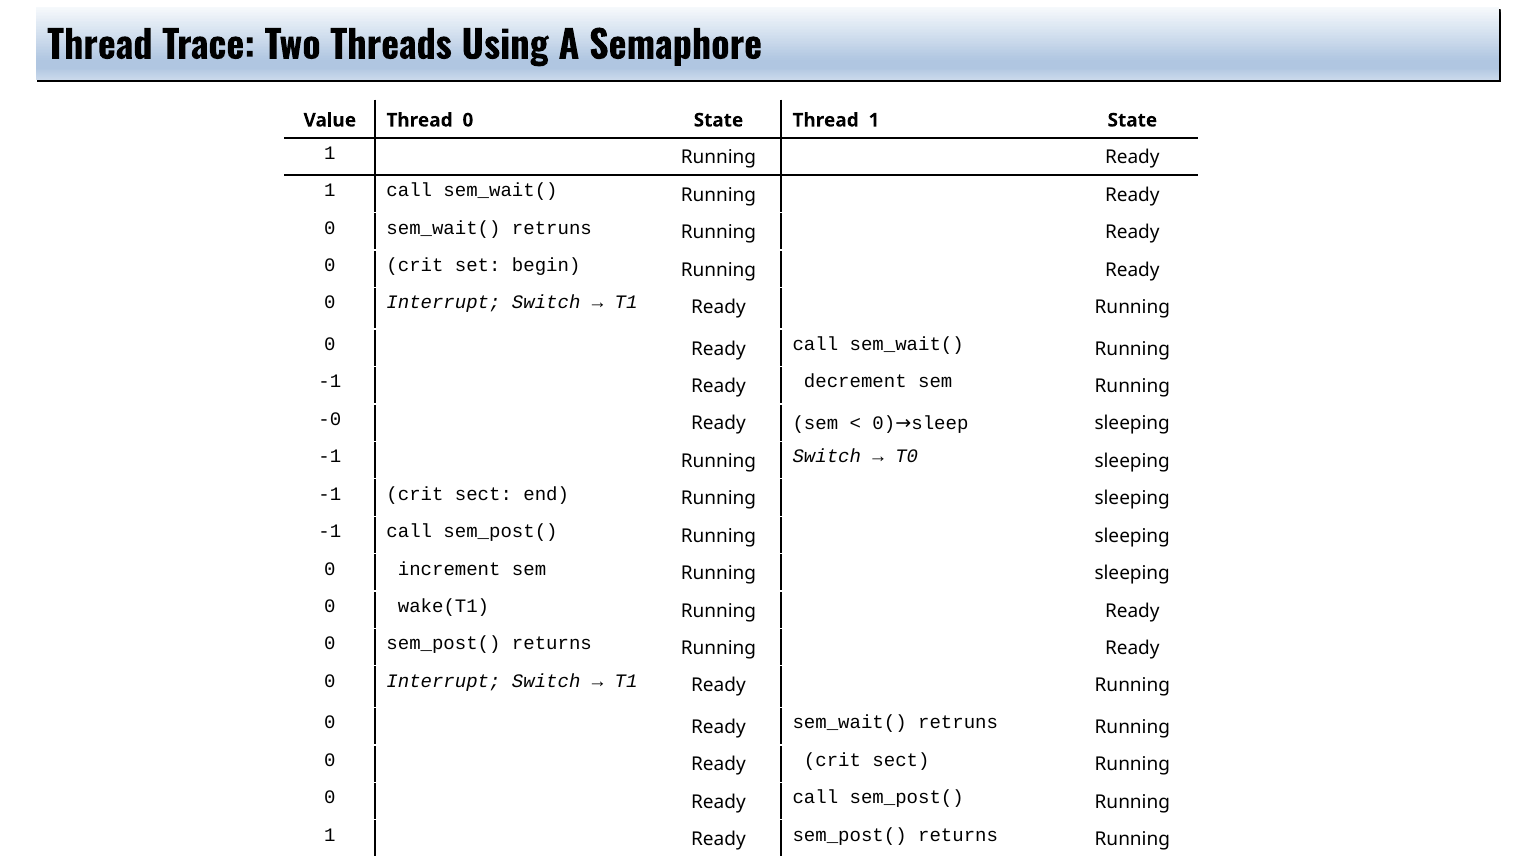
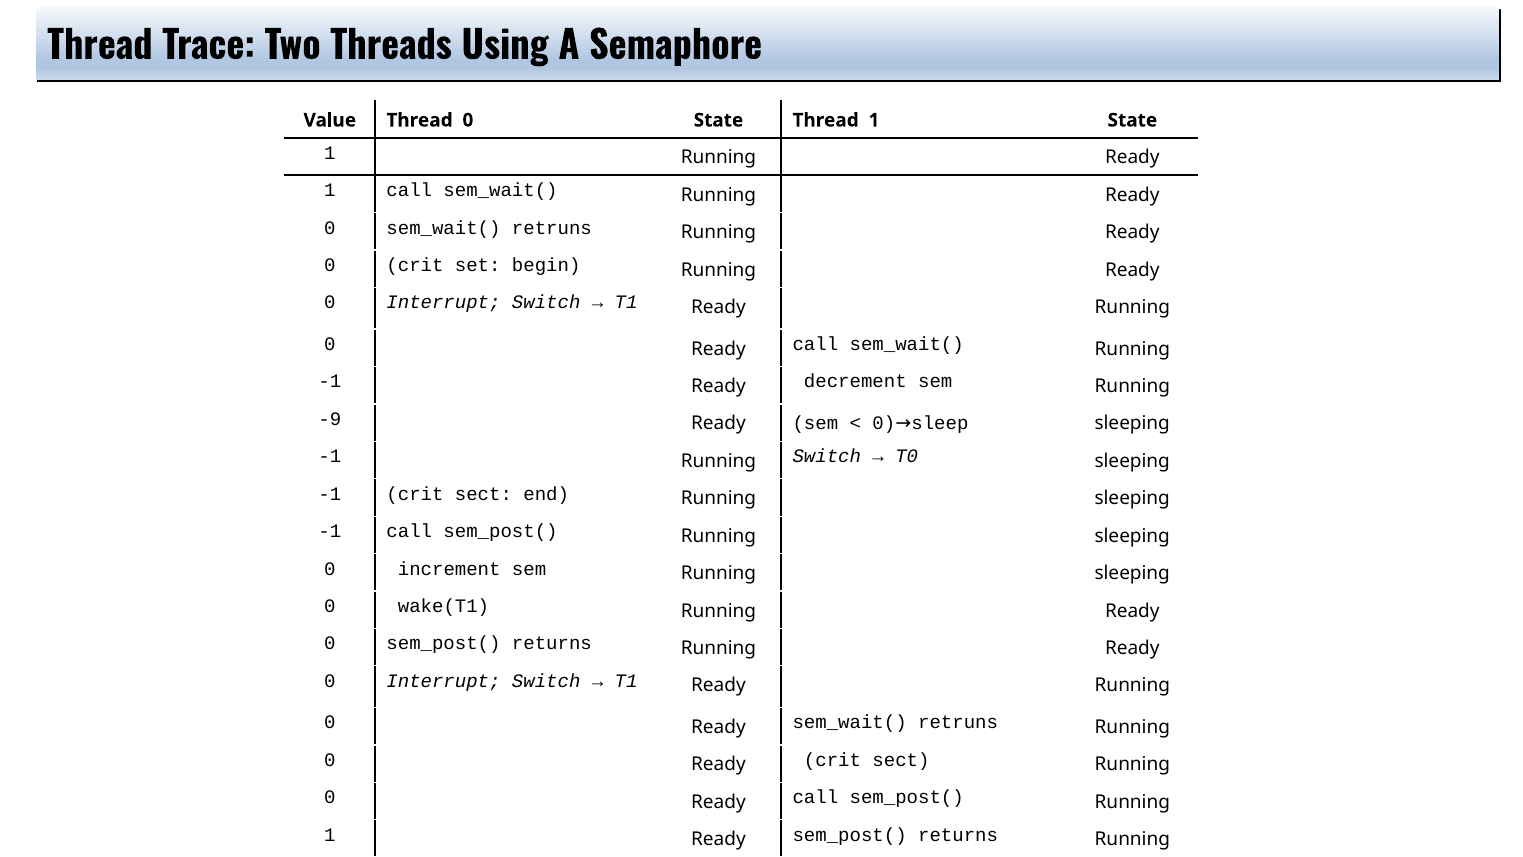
-0: -0 -> -9 (330, 419)
